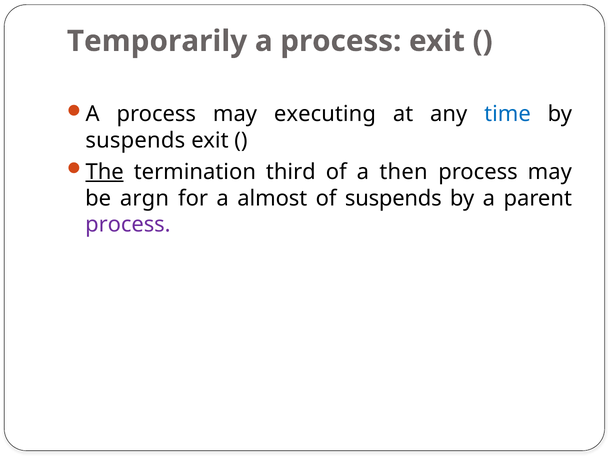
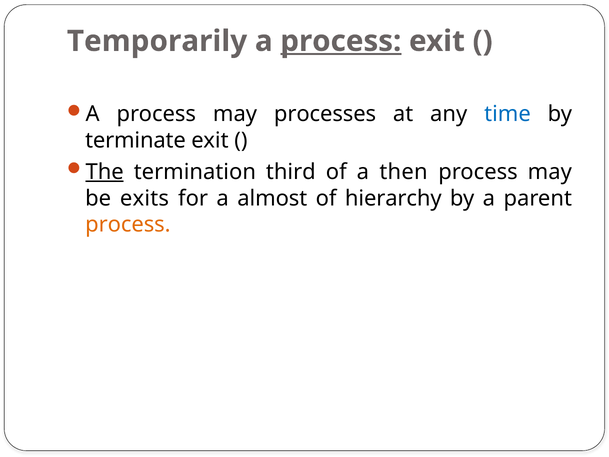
process underline: none -> present (341, 41)
executing: executing -> processes (325, 114)
suspends: suspends -> terminate (135, 141)
argn: argn -> exits (144, 198)
of suspends: suspends -> hierarchy (393, 198)
process colour: purple -> orange (128, 225)
